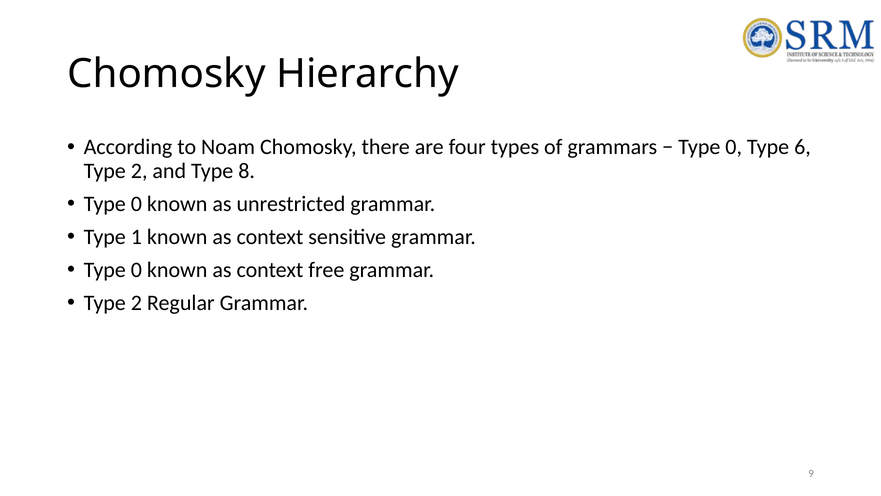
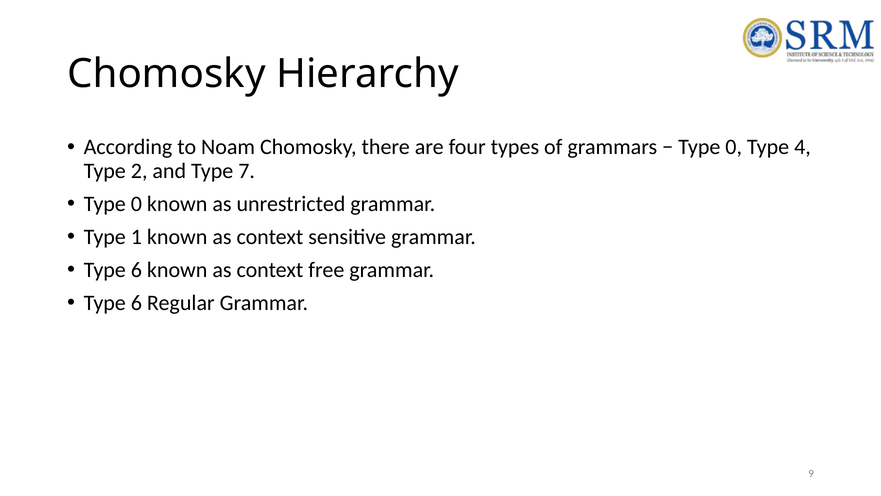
6: 6 -> 4 (802, 147)
8: 8 -> 7 (247, 171)
0: 0 -> 6 (136, 270)
2: 2 -> 6 (136, 303)
